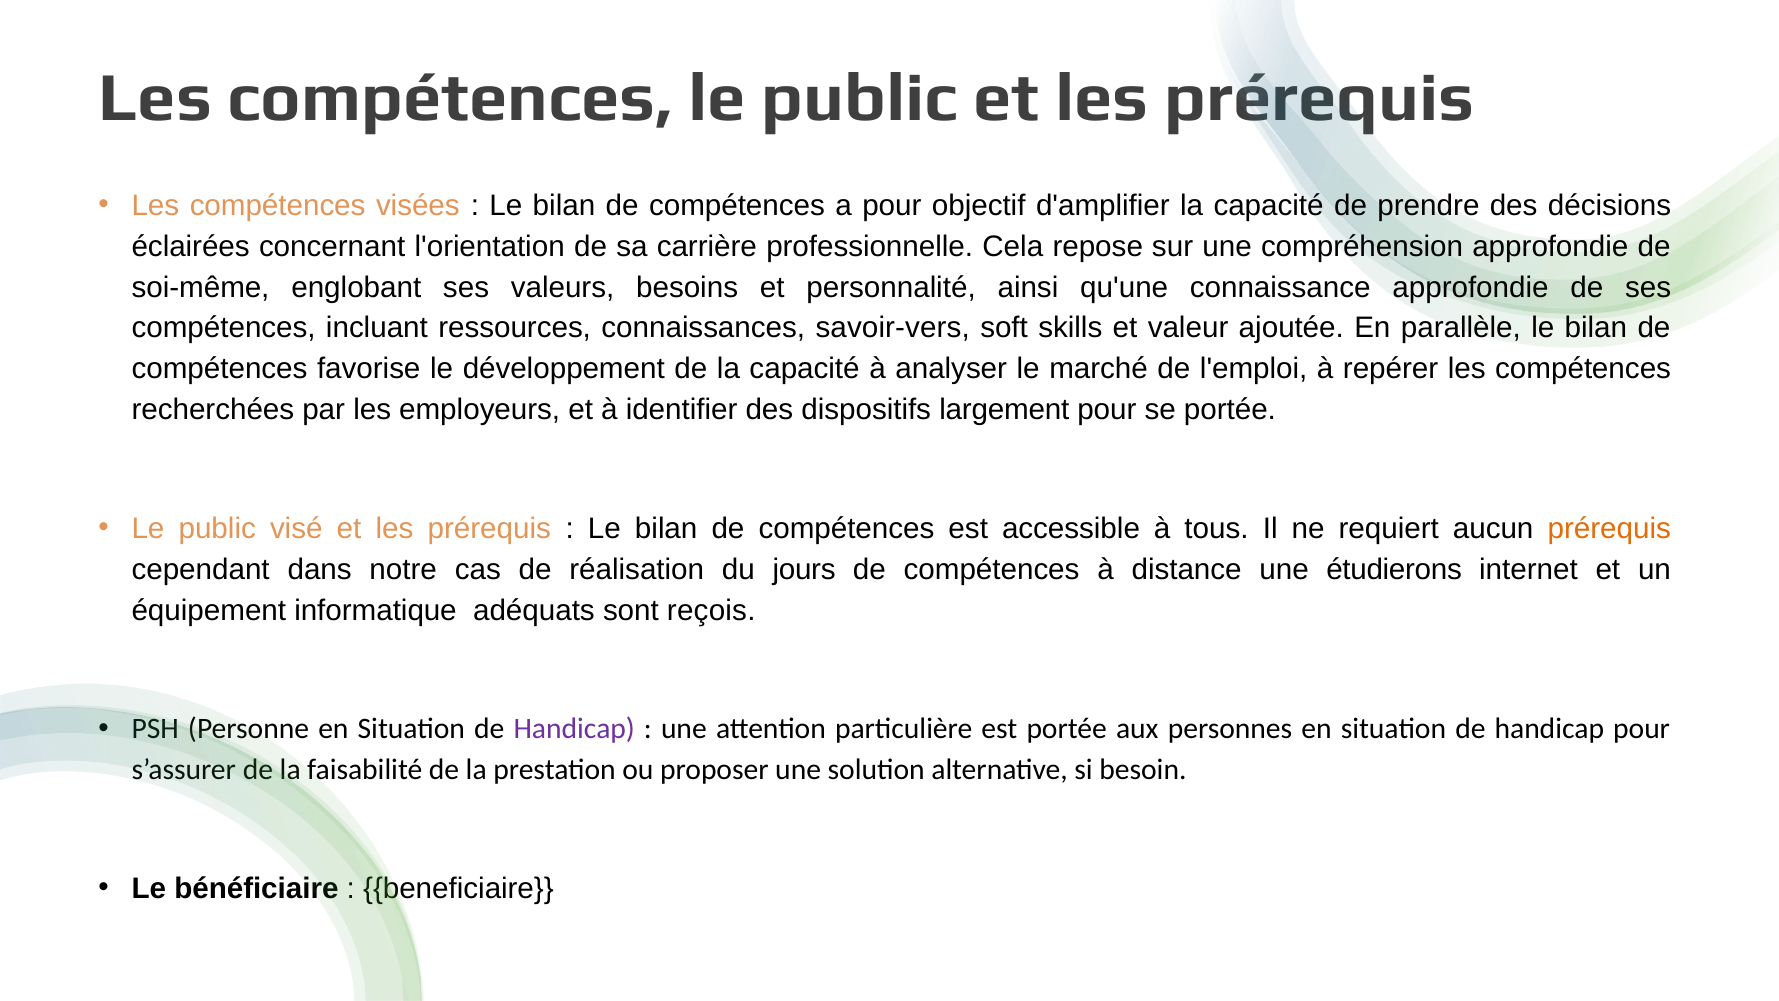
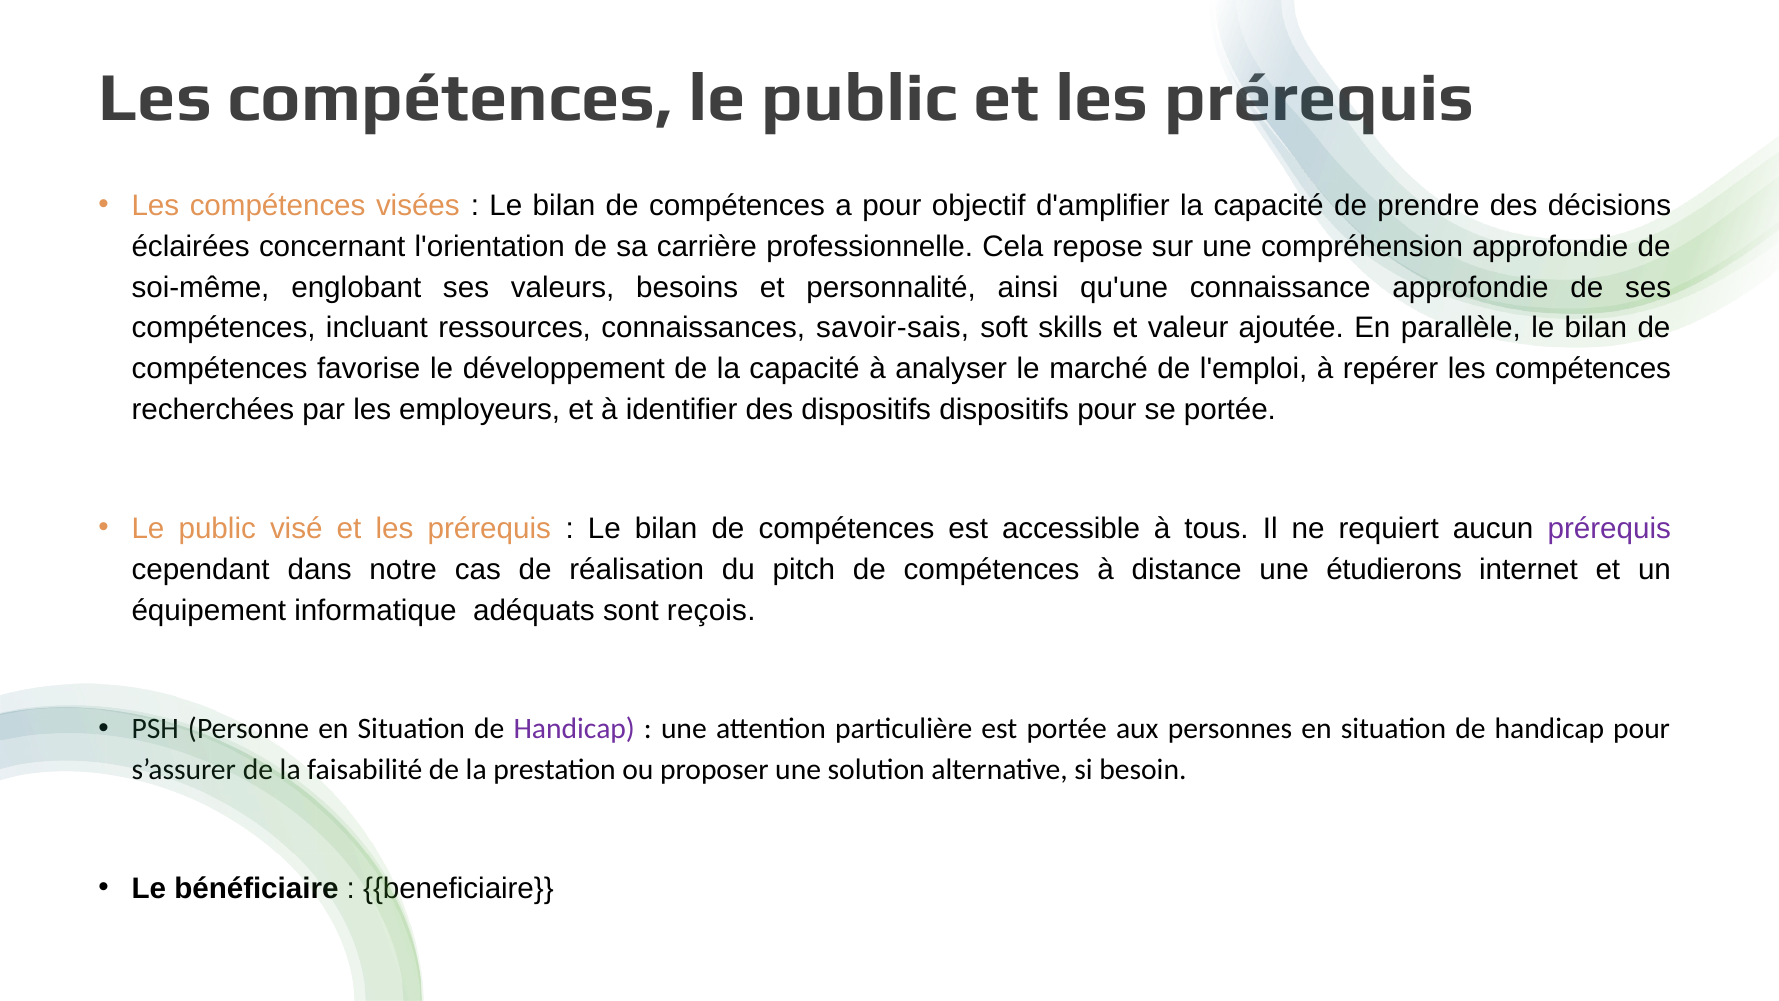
savoir-vers: savoir-vers -> savoir-sais (893, 328)
dispositifs largement: largement -> dispositifs (1004, 410)
prérequis colour: orange -> purple (1609, 528)
jours: jours -> pitch (804, 569)
